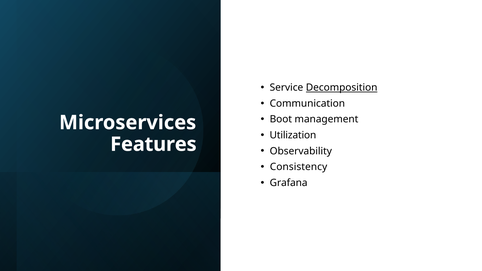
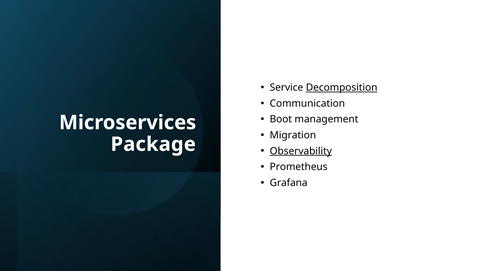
Utilization: Utilization -> Migration (293, 135)
Features: Features -> Package (153, 144)
Observability underline: none -> present (301, 151)
Consistency: Consistency -> Prometheus (299, 167)
